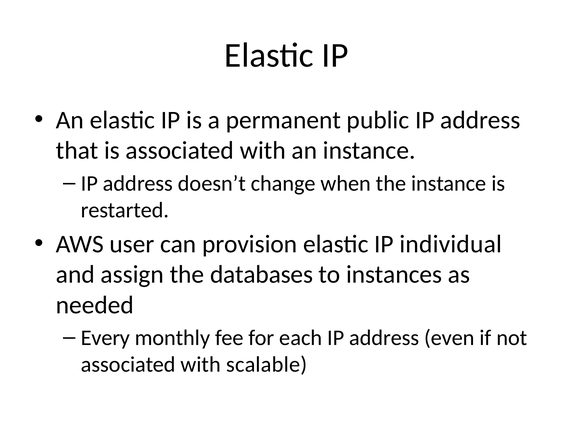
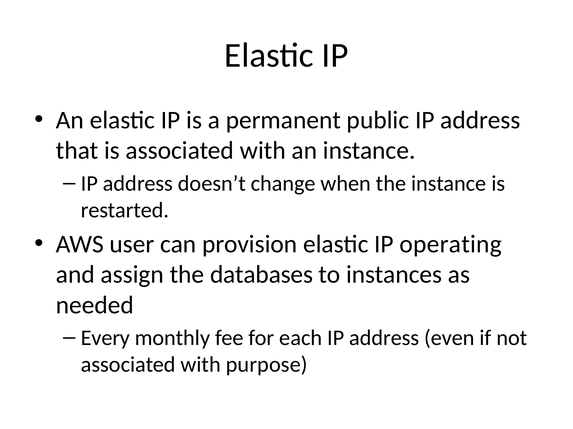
individual: individual -> operating (451, 244)
scalable: scalable -> purpose (267, 365)
